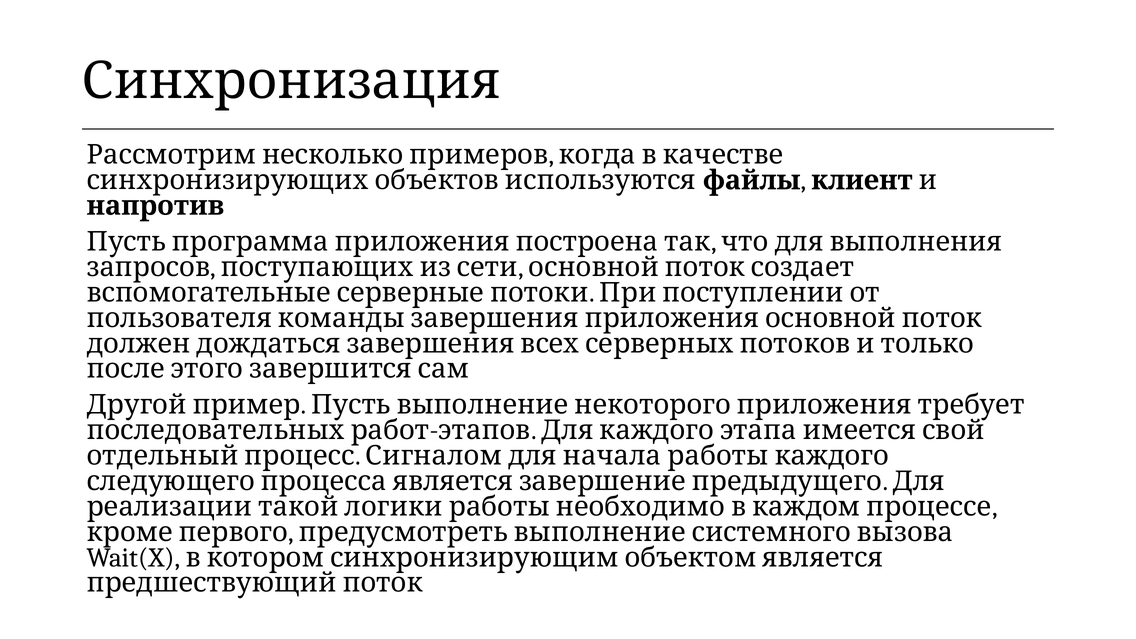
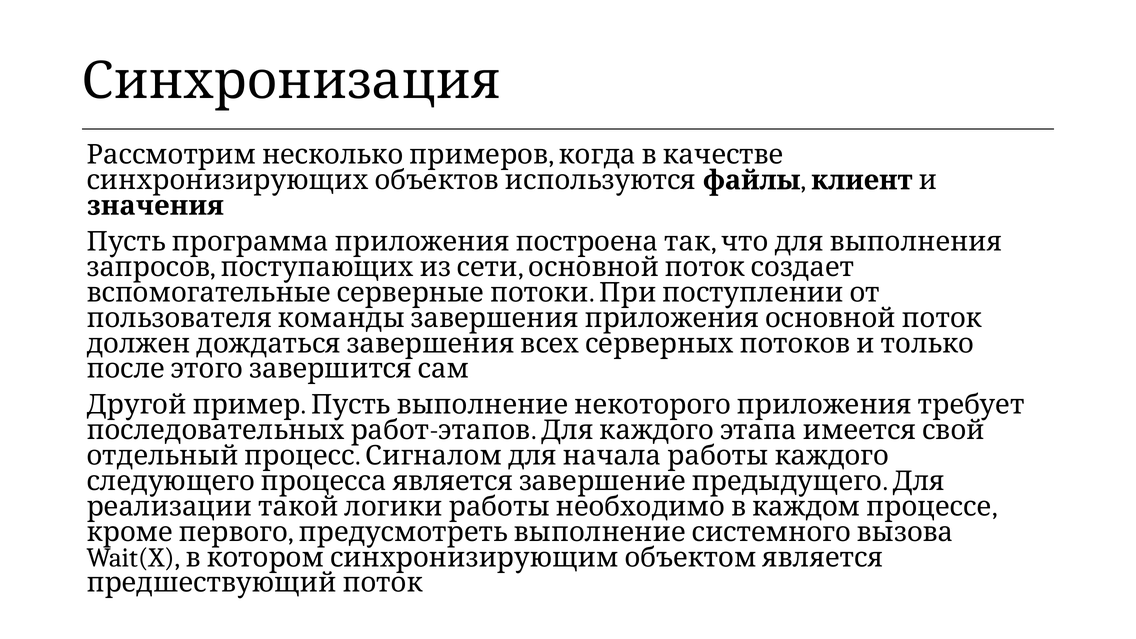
напротив: напротив -> значения (155, 206)
